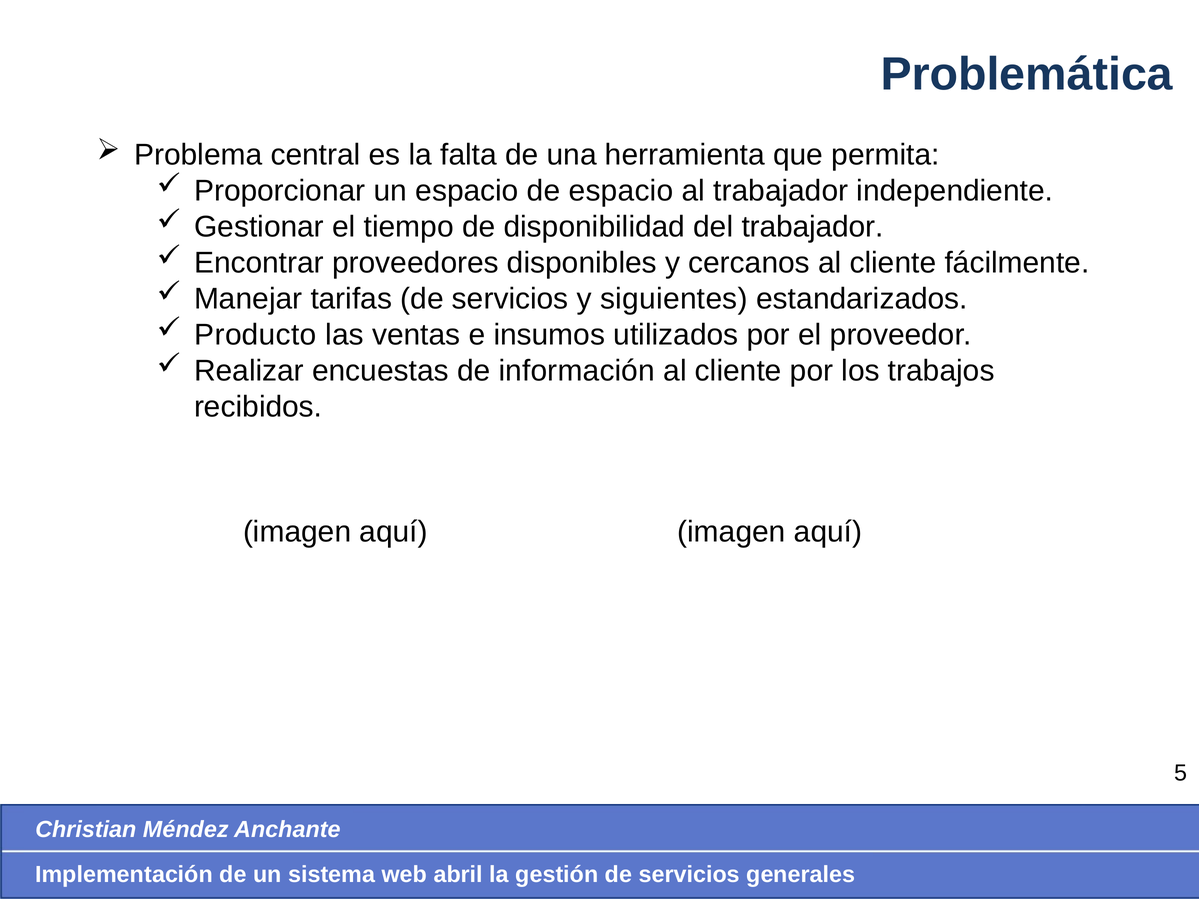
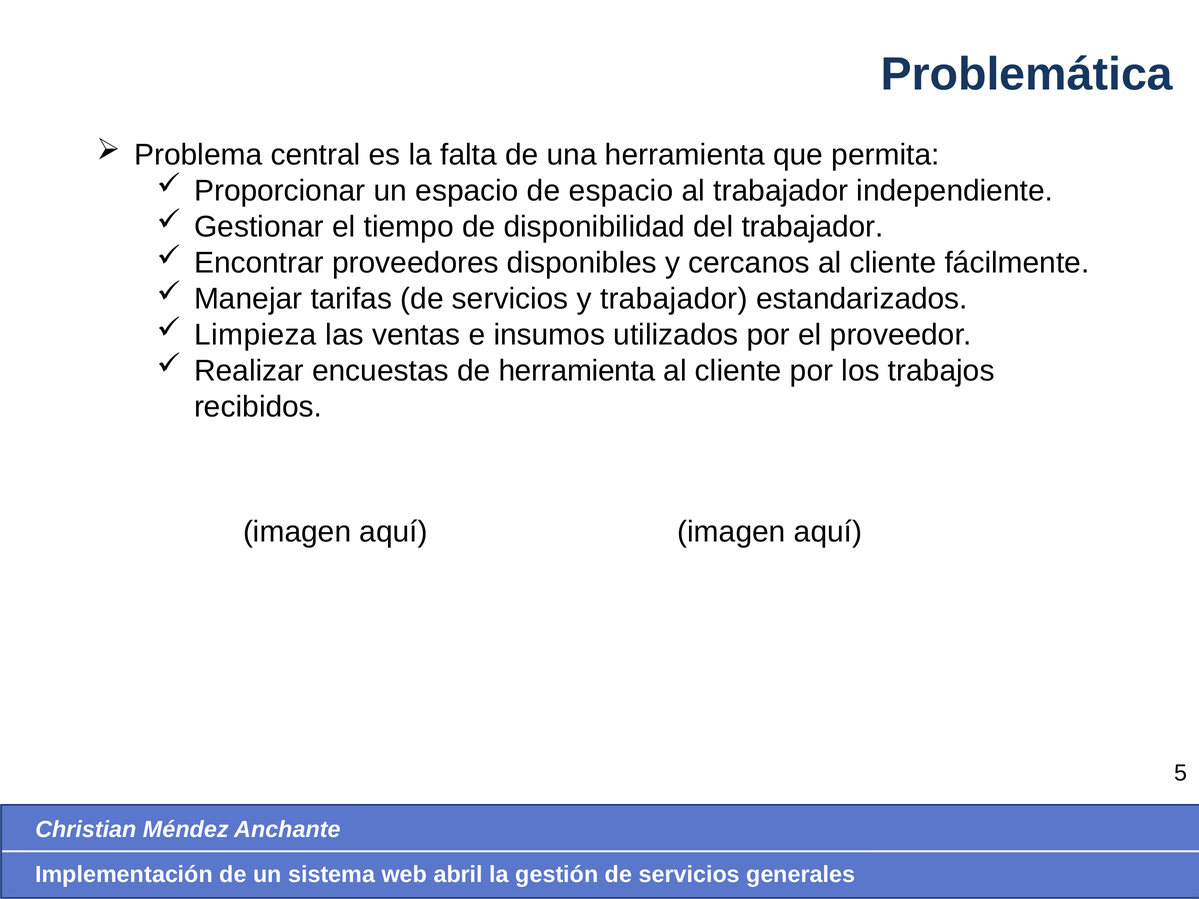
y siguientes: siguientes -> trabajador (674, 299)
Producto: Producto -> Limpieza (255, 335)
de información: información -> herramienta (577, 371)
